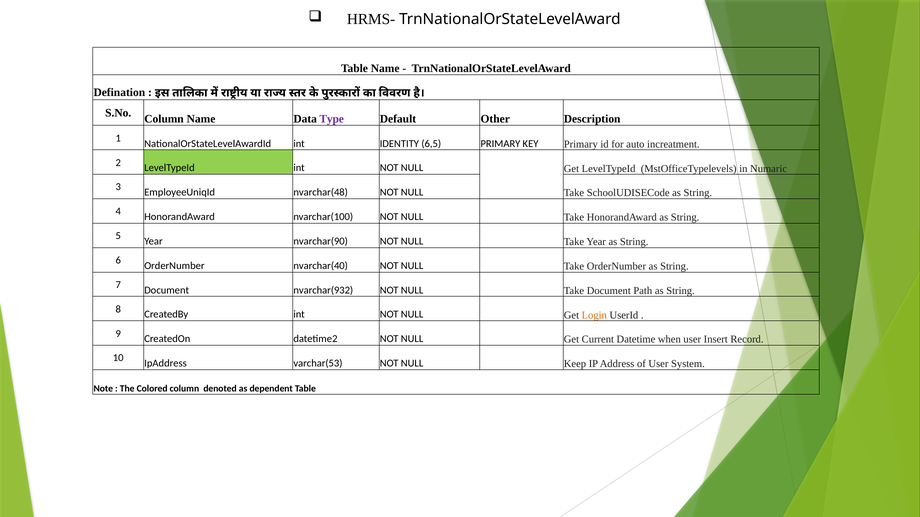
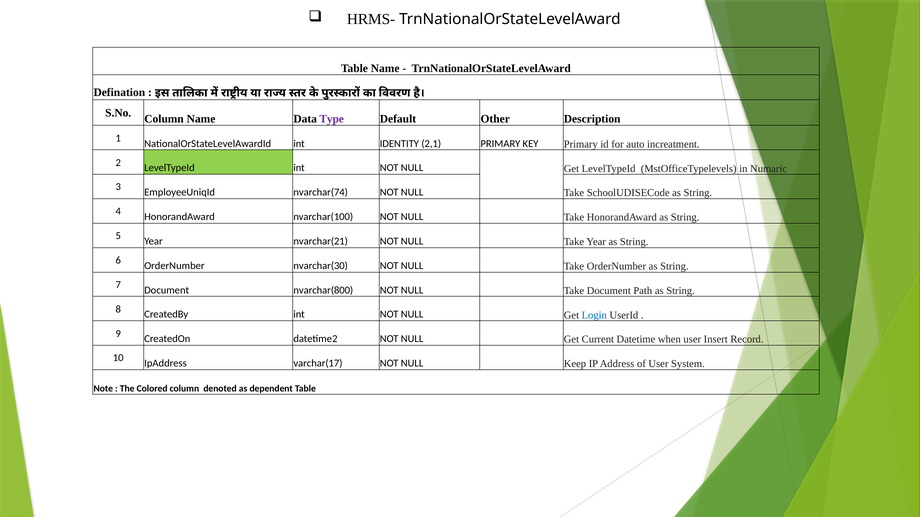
6,5: 6,5 -> 2,1 (431, 144)
nvarchar(48: nvarchar(48 -> nvarchar(74 (321, 193)
nvarchar(90: nvarchar(90 -> nvarchar(21 (321, 241)
nvarchar(40: nvarchar(40 -> nvarchar(30 (321, 266)
nvarchar(932: nvarchar(932 -> nvarchar(800 (323, 290)
Login colour: orange -> blue (594, 315)
varchar(53: varchar(53 -> varchar(17 (318, 364)
